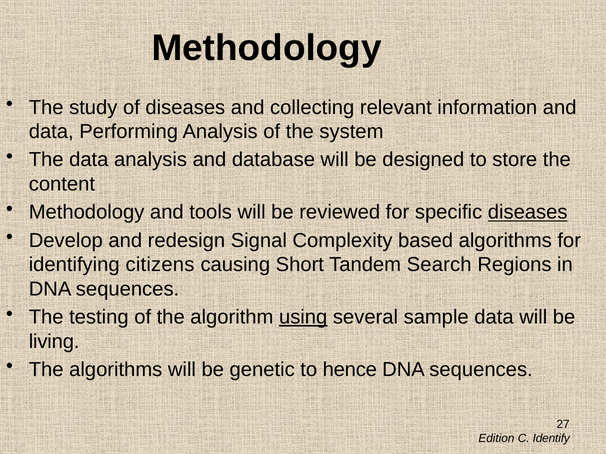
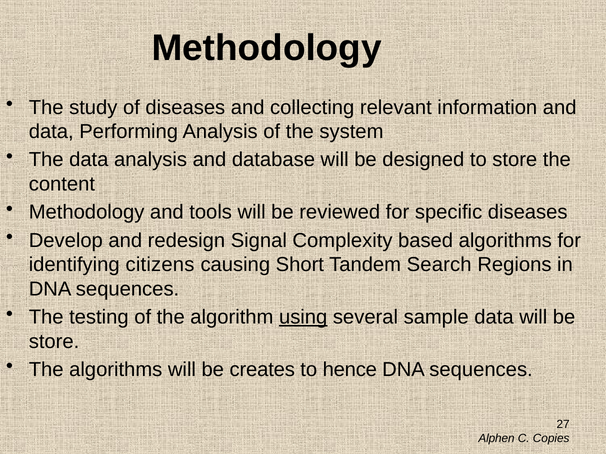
diseases underline: present -> none (528, 212)
living: living -> store (54, 342)
genetic: genetic -> creates (262, 370)
Edition: Edition -> Alphen (496, 439)
Identify: Identify -> Copies (551, 439)
